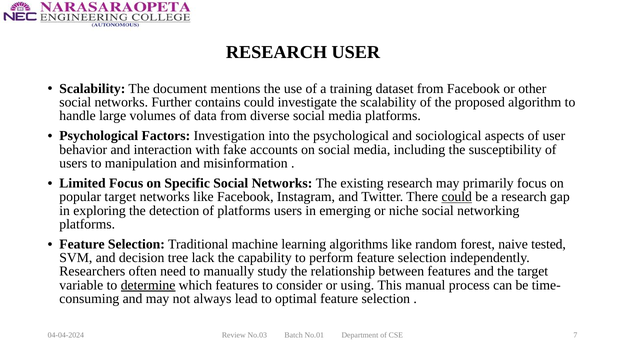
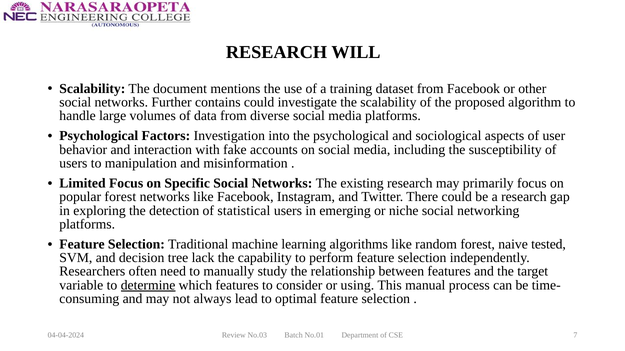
RESEARCH USER: USER -> WILL (356, 52)
popular target: target -> forest (120, 197)
could underline: present -> none (457, 197)
of platforms: platforms -> statistical (244, 211)
